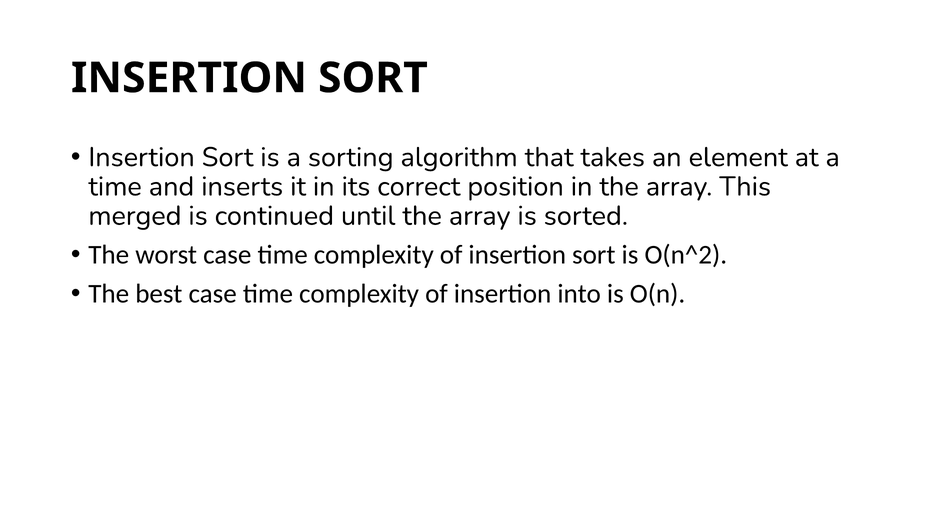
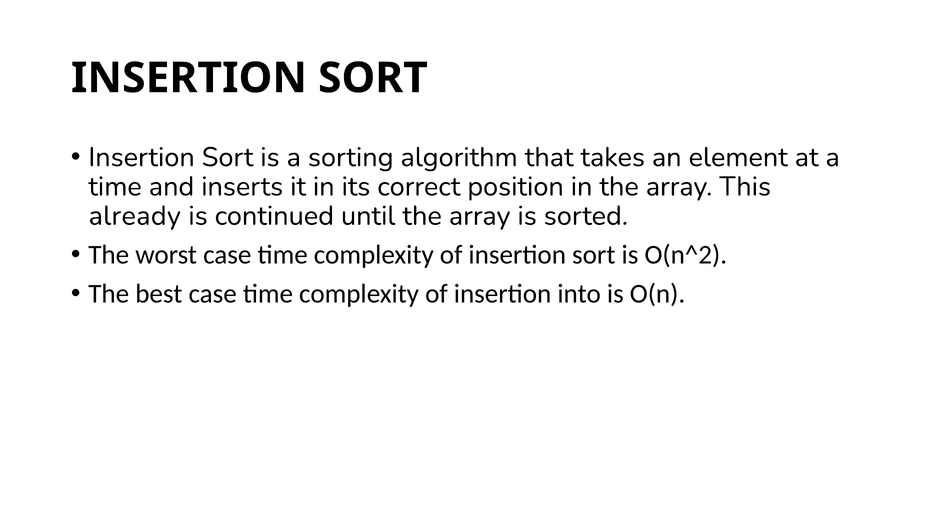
merged: merged -> already (135, 216)
